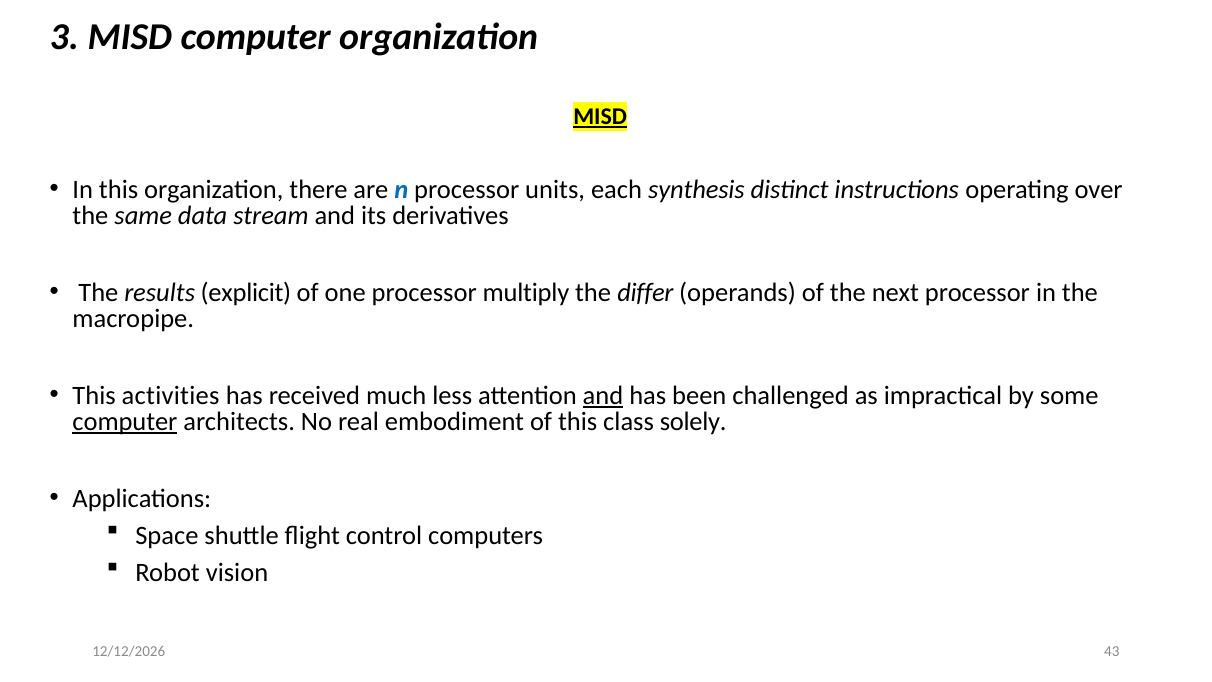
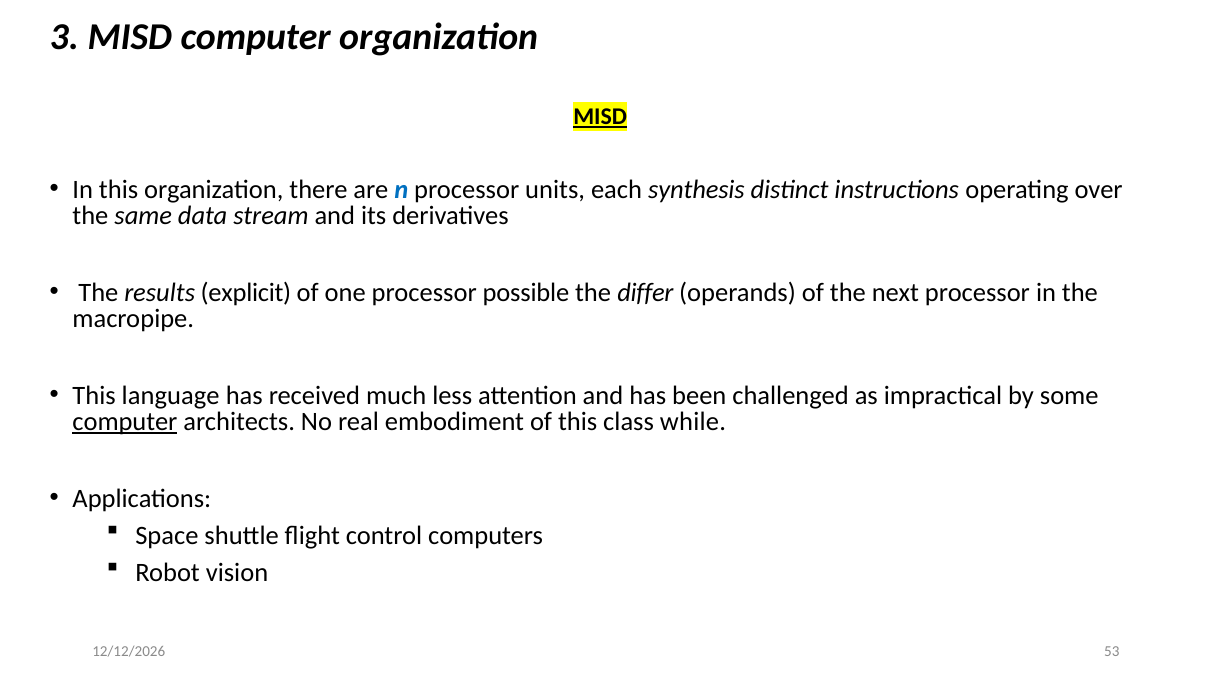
multiply: multiply -> possible (526, 293)
activities: activities -> language (171, 395)
and underline: present -> none (603, 395)
solely: solely -> while (693, 421)
43: 43 -> 53 (1112, 651)
